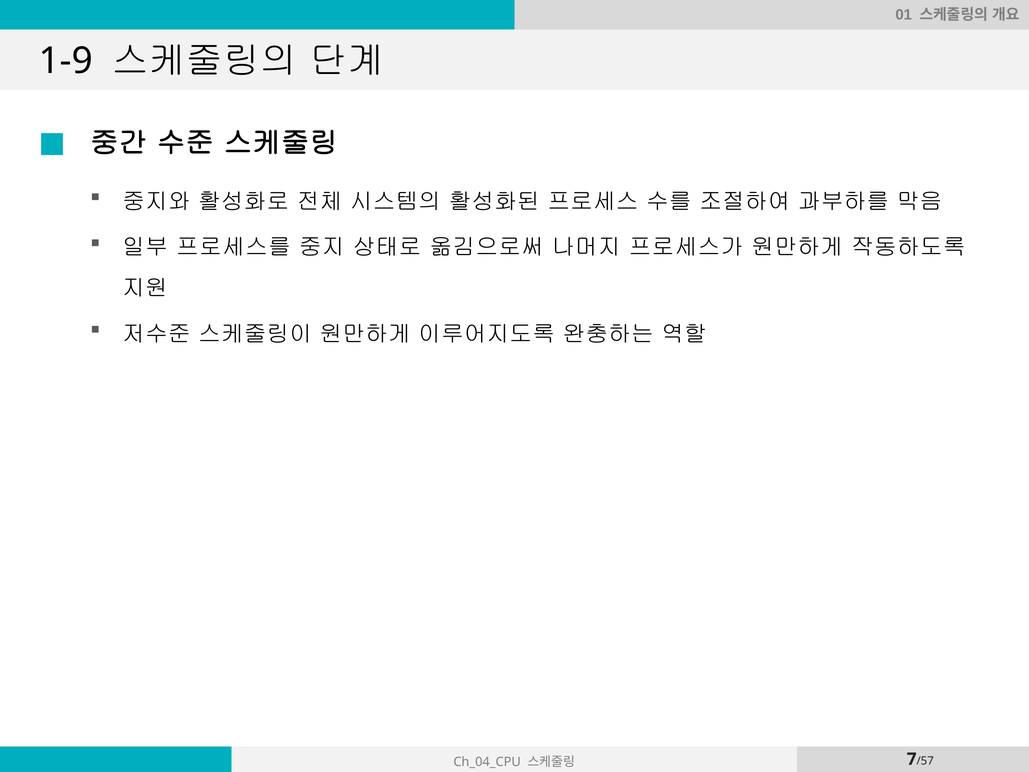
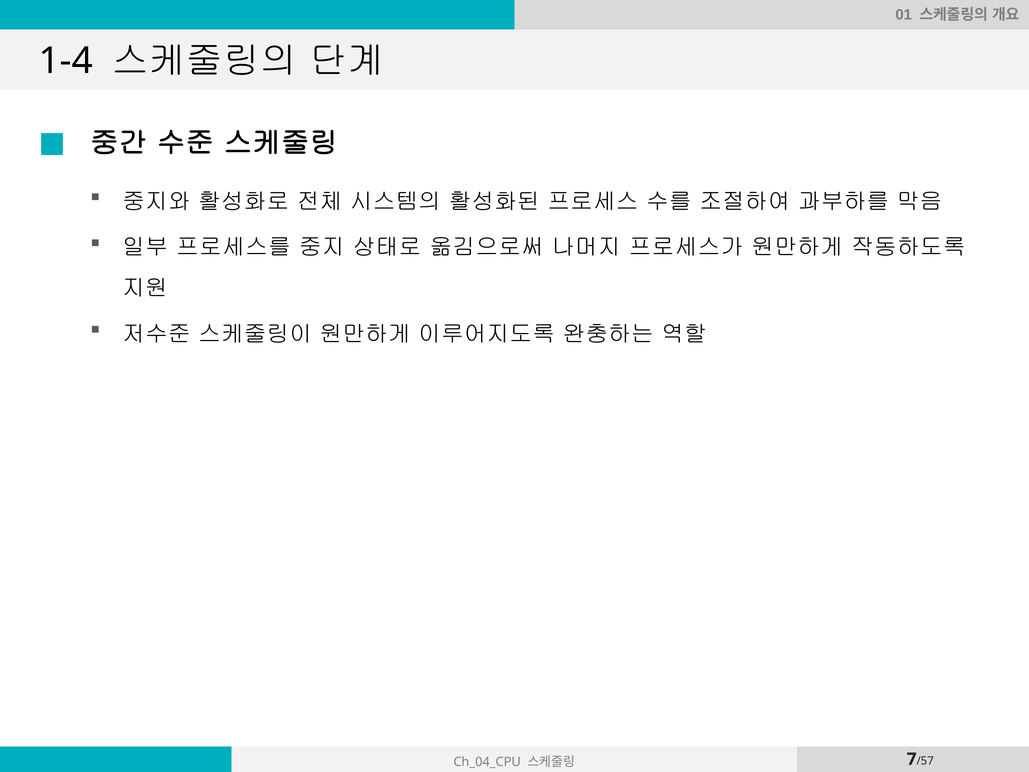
1-9: 1-9 -> 1-4 (66, 61)
